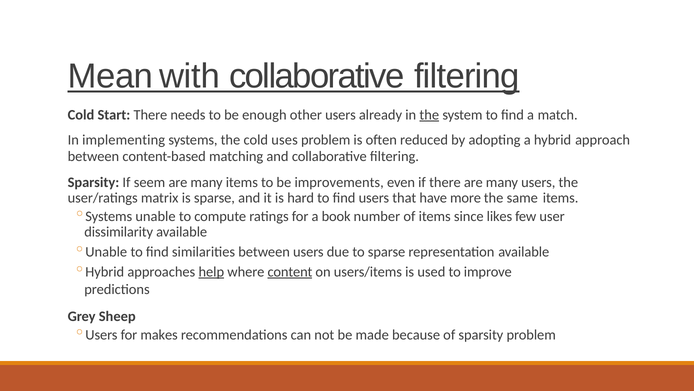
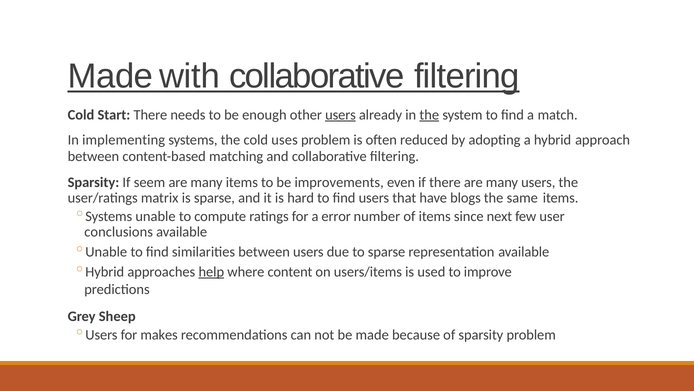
Mean: Mean -> Made (110, 76)
users underline: none -> present (341, 115)
more: more -> blogs (466, 198)
book: book -> error (336, 216)
likes: likes -> next (499, 216)
dissimilarity: dissimilarity -> conclusions (119, 232)
content underline: present -> none (290, 271)
